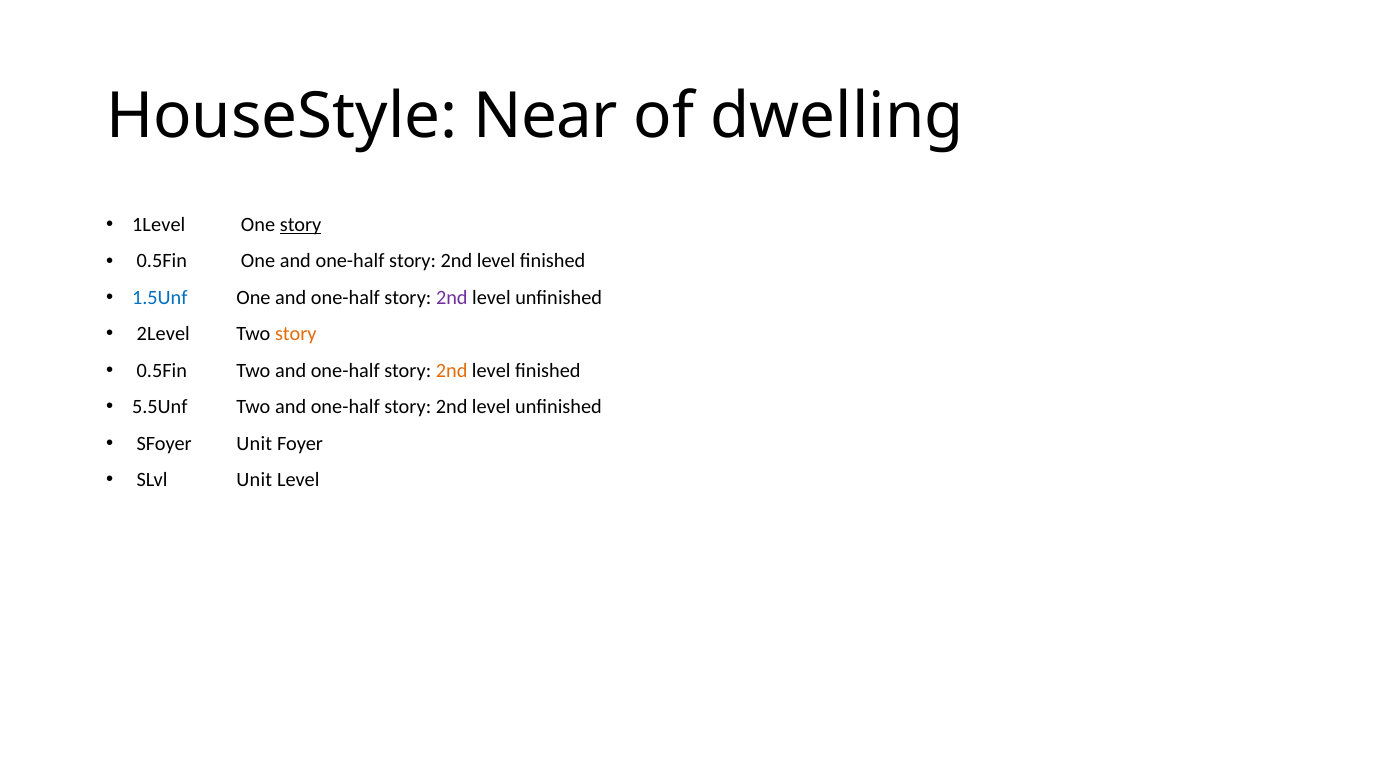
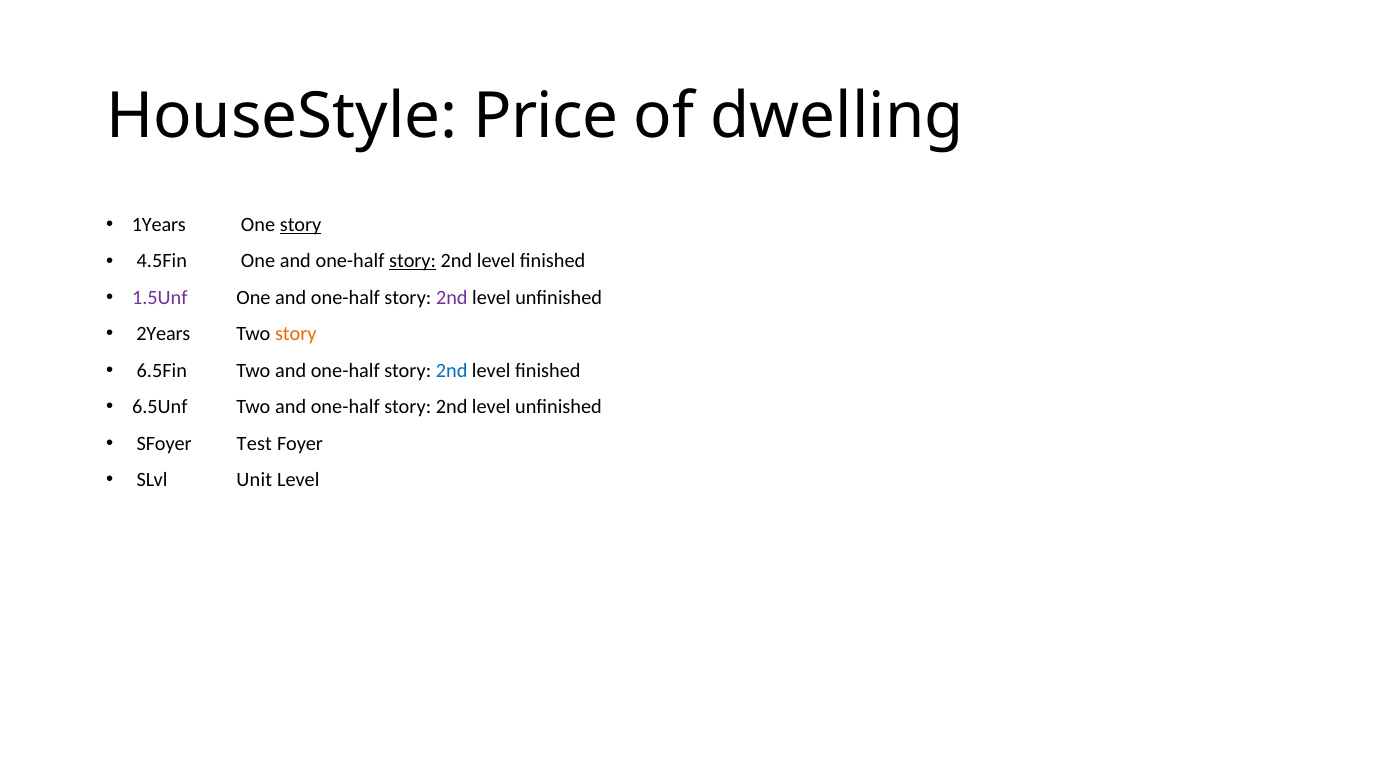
Near: Near -> Price (546, 117)
1Level: 1Level -> 1Years (159, 224)
0.5Fin: 0.5Fin -> 4.5Fin (162, 261)
story underline: none -> present (413, 261)
1.5Unf colour: blue -> purple (160, 297)
2Level: 2Level -> 2Years (163, 334)
0.5Fin: 0.5Fin -> 6.5Fin (162, 370)
2nd colour: orange -> blue (452, 370)
5.5Unf: 5.5Unf -> 6.5Unf (160, 407)
SFoyer Unit: Unit -> Test (254, 443)
